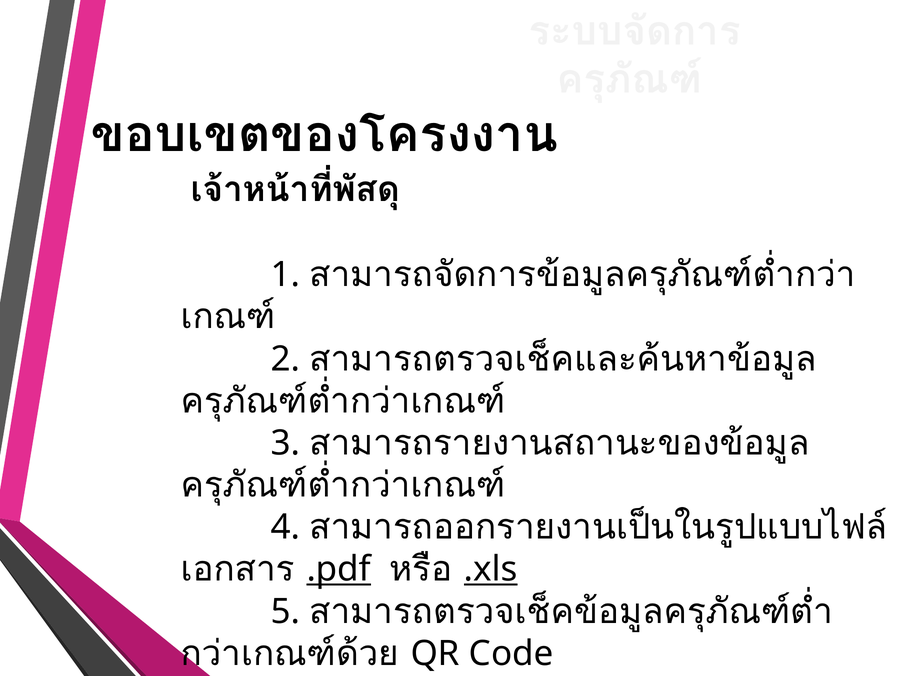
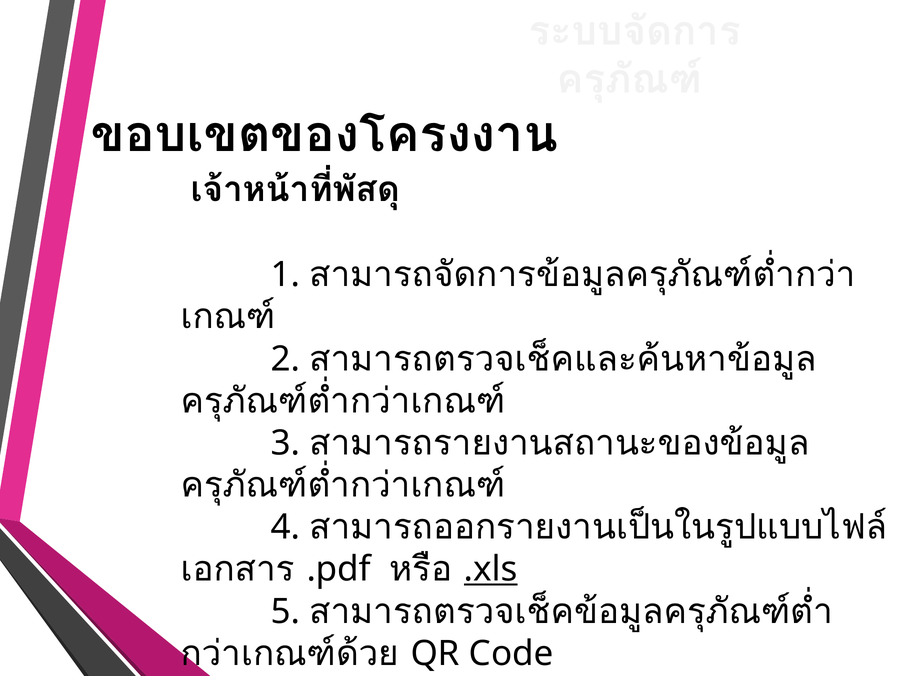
.pdf underline: present -> none (339, 570)
